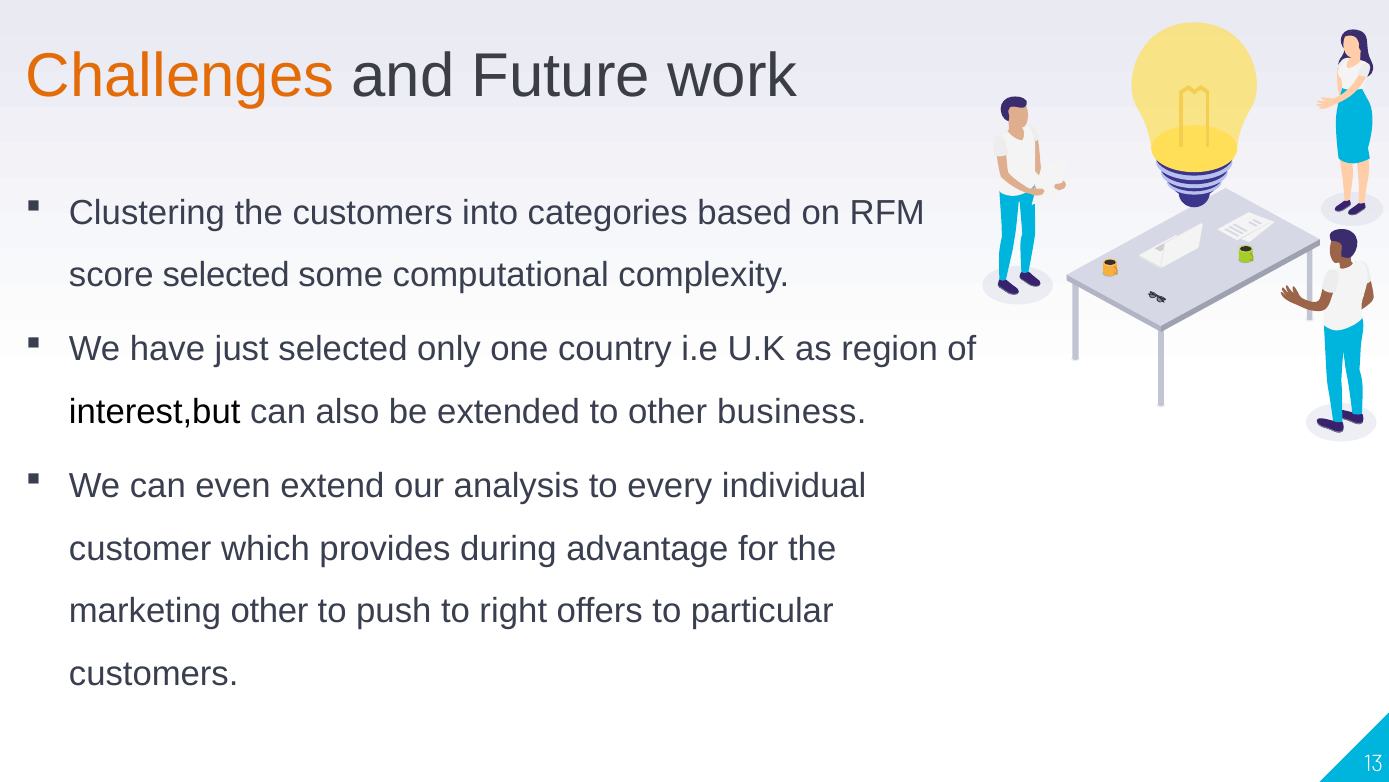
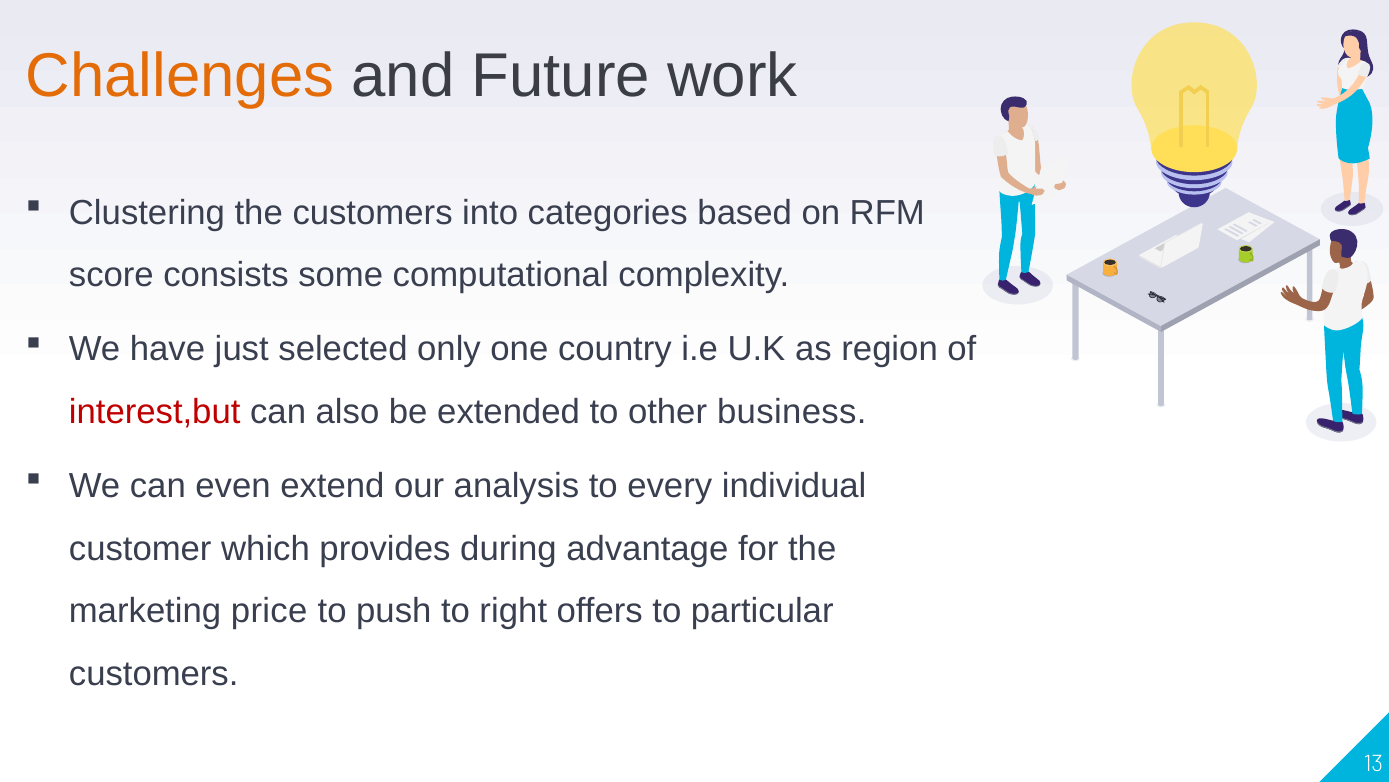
score selected: selected -> consists (226, 275)
interest,but colour: black -> red (155, 412)
marketing other: other -> price (269, 611)
